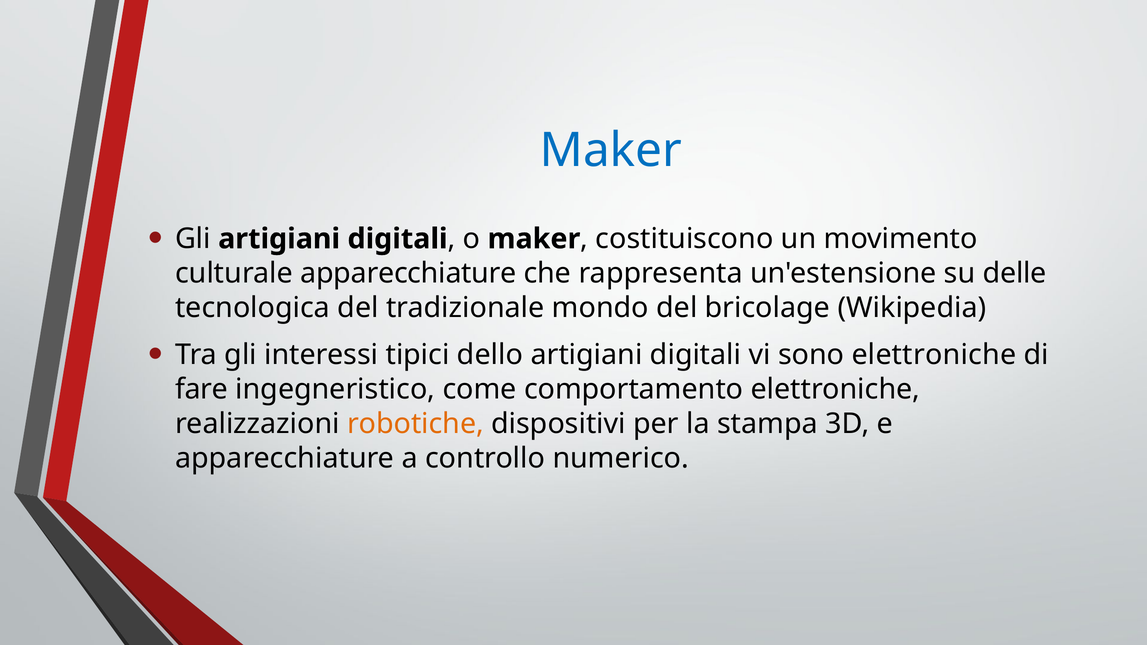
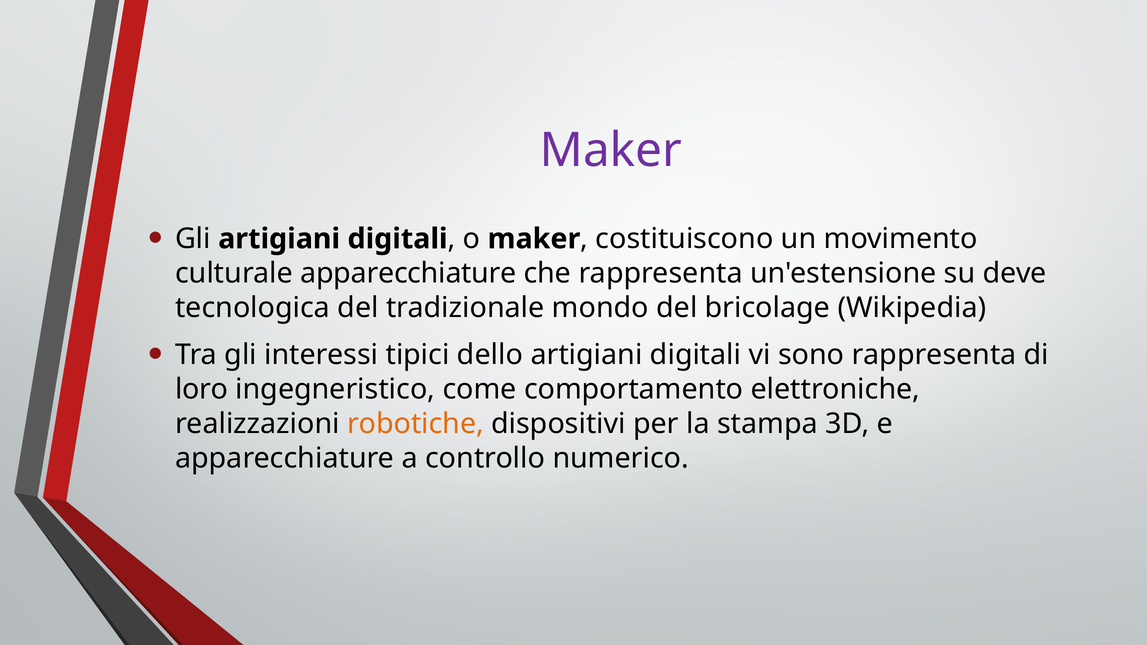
Maker colour: blue -> purple (611, 150)
delle: delle -> deve (1015, 273)
sono elettroniche: elettroniche -> rappresenta (934, 355)
fare: fare -> loro (202, 389)
